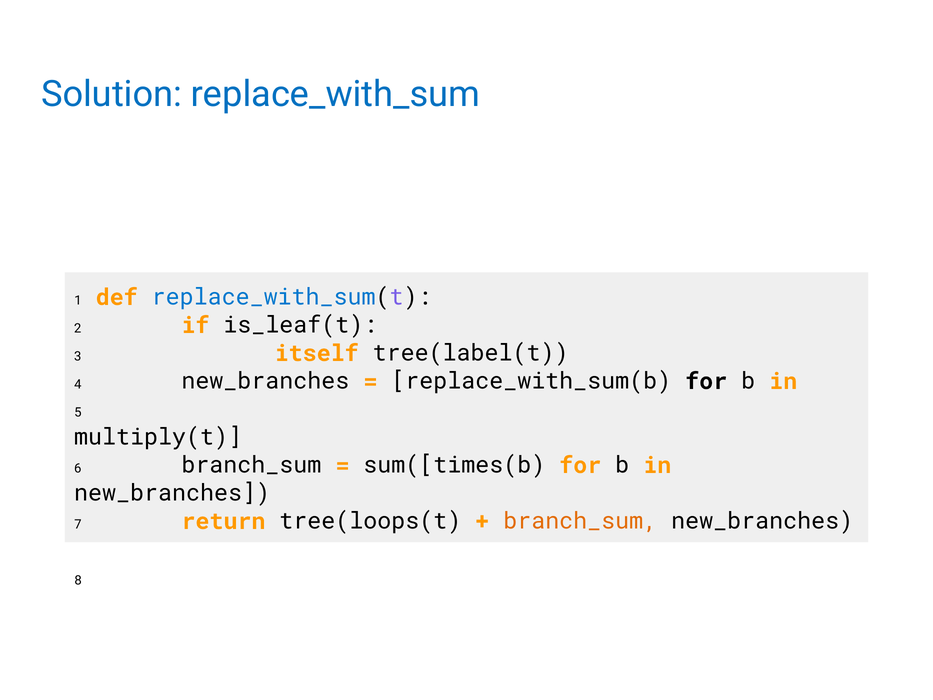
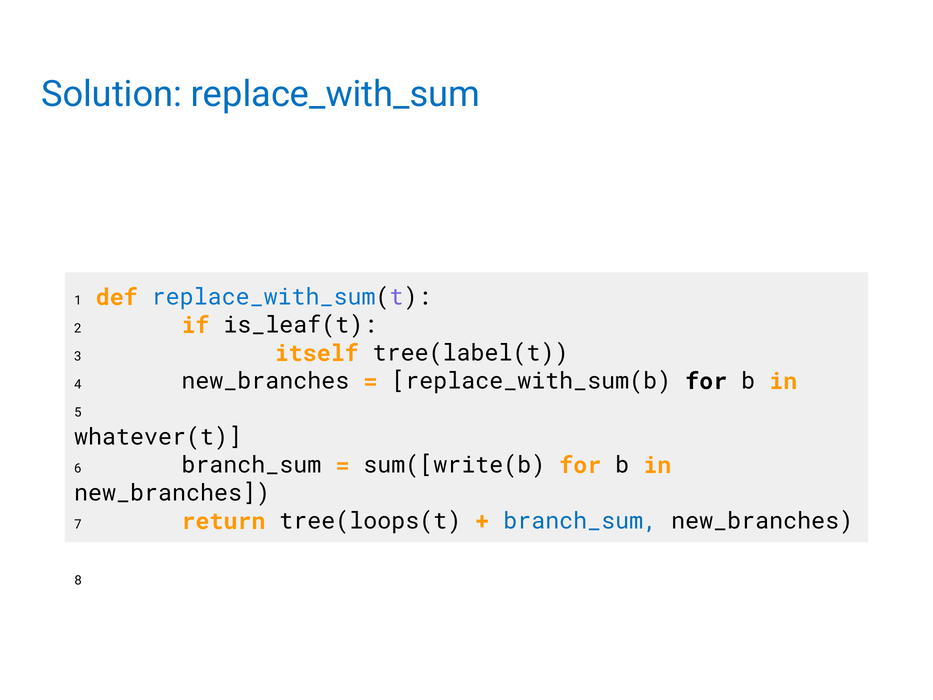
multiply(t: multiply(t -> whatever(t (158, 437)
sum([times(b: sum([times(b -> sum([write(b (454, 465)
branch_sum colour: orange -> blue (580, 521)
